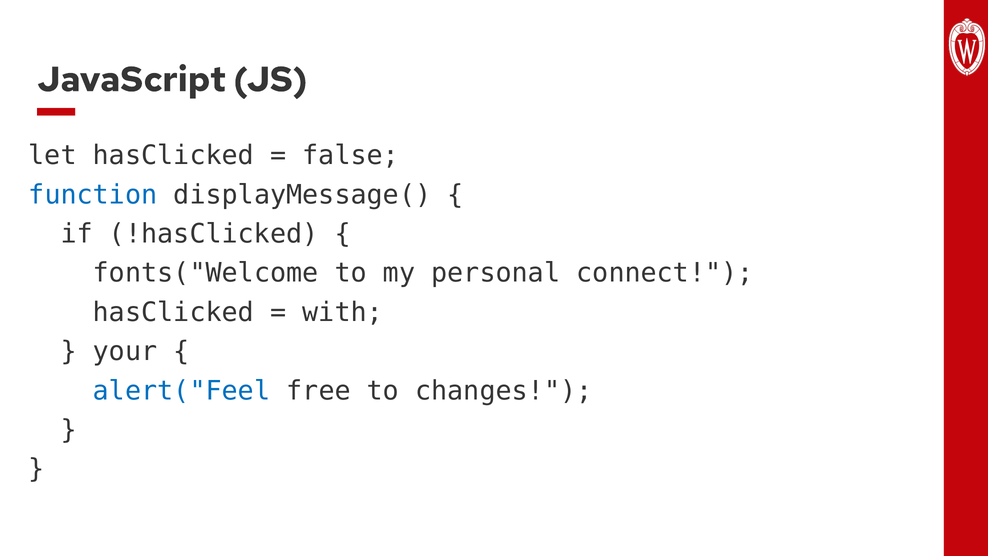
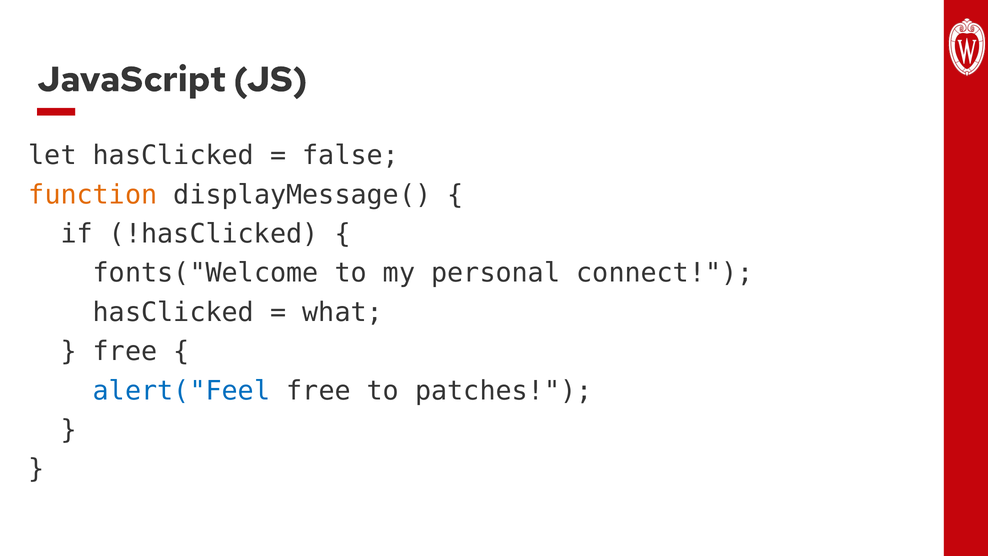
function colour: blue -> orange (93, 195)
with: with -> what (343, 312)
your: your -> free (125, 351)
changes: changes -> patches (504, 391)
